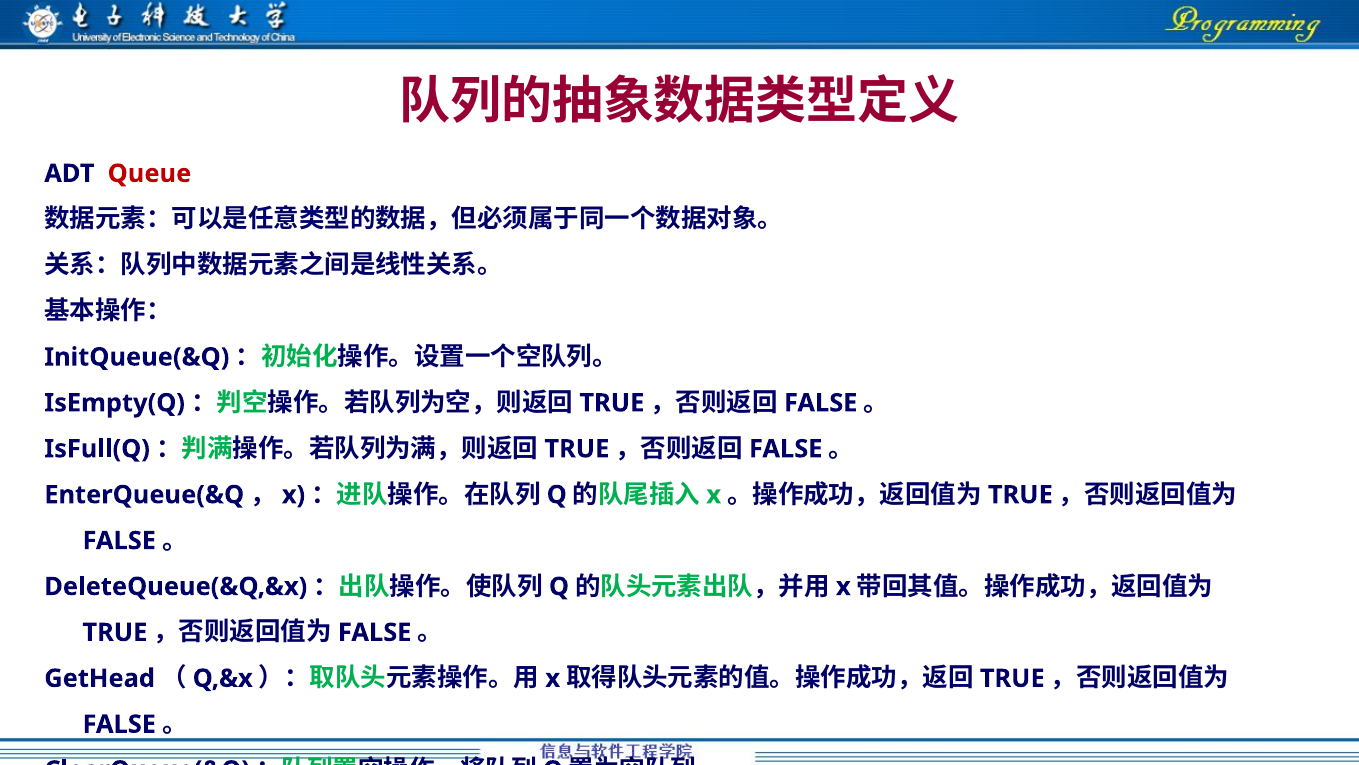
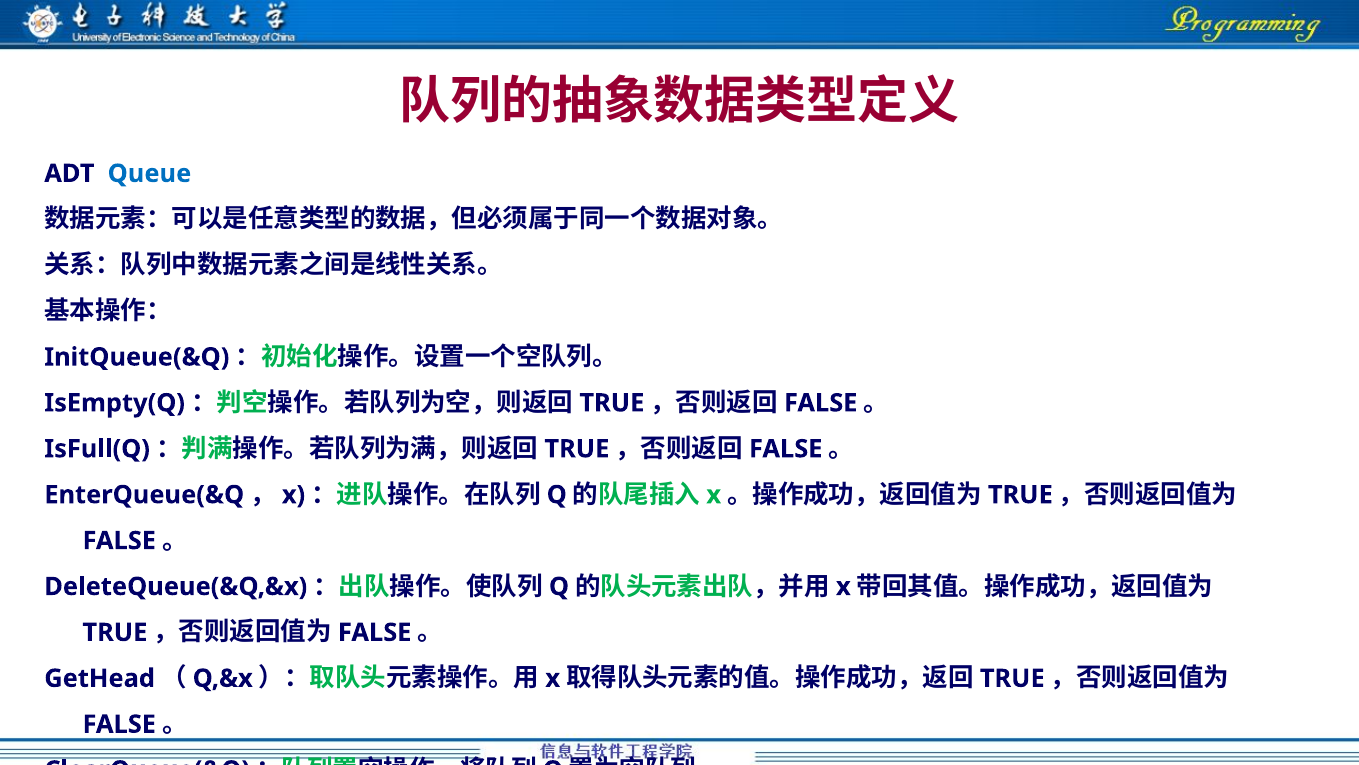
Queue colour: red -> blue (149, 173)
